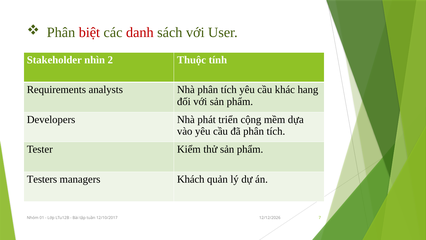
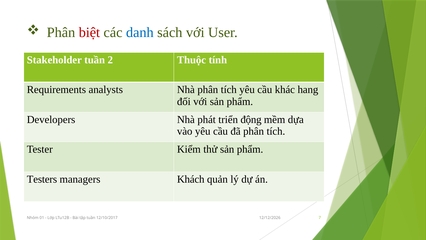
danh colour: red -> blue (140, 32)
Stakeholder nhìn: nhìn -> tuần (95, 60)
cộng: cộng -> động (251, 119)
